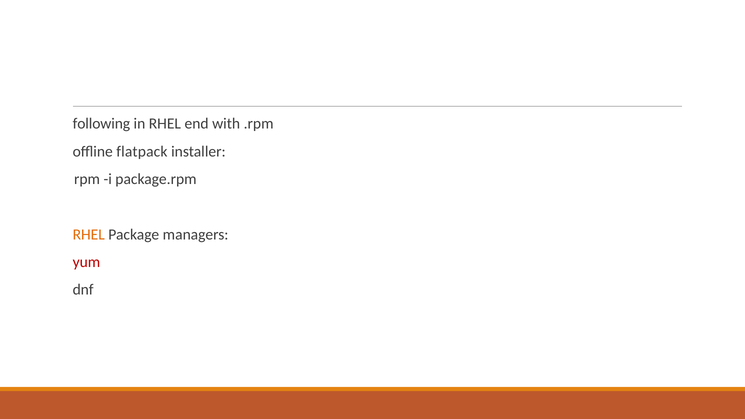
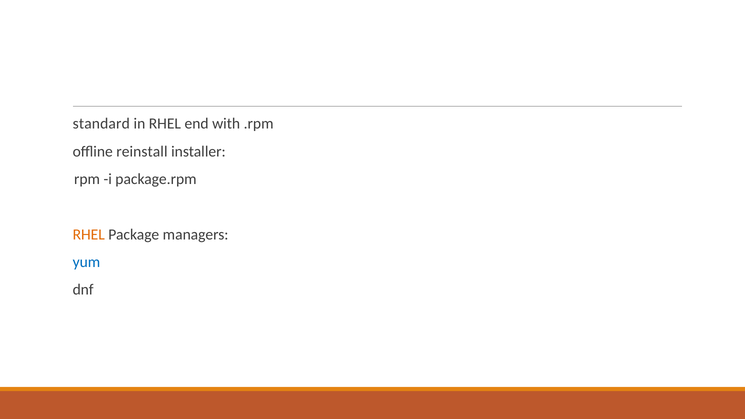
following: following -> standard (101, 124)
flatpack: flatpack -> reinstall (142, 152)
yum colour: red -> blue (86, 262)
